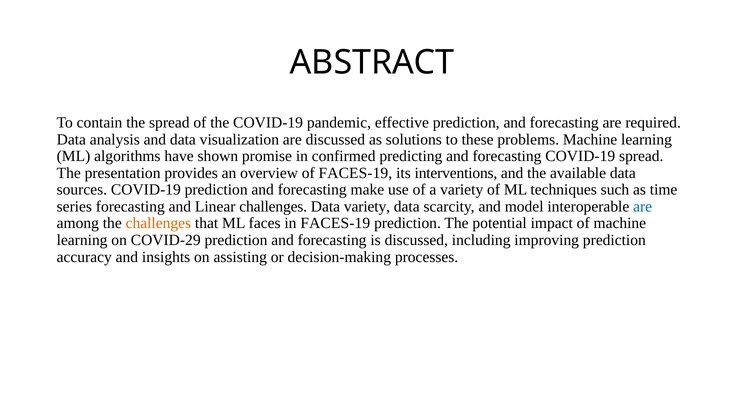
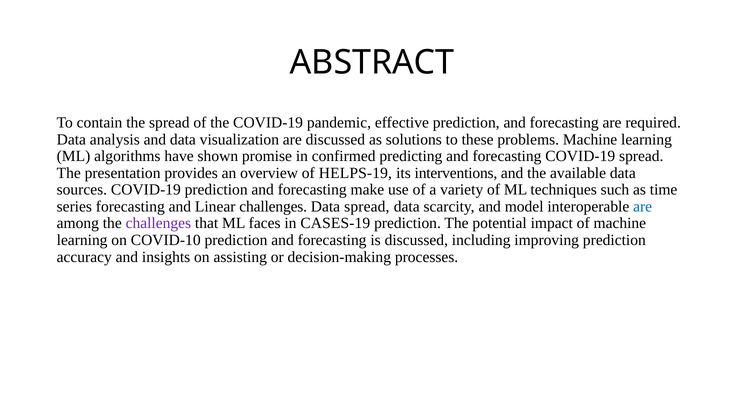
of FACES-19: FACES-19 -> HELPS-19 (355, 173)
Data variety: variety -> spread (367, 206)
challenges colour: orange -> purple (158, 223)
in FACES-19: FACES-19 -> CASES-19 (335, 223)
COVID-29: COVID-29 -> COVID-10 (166, 240)
